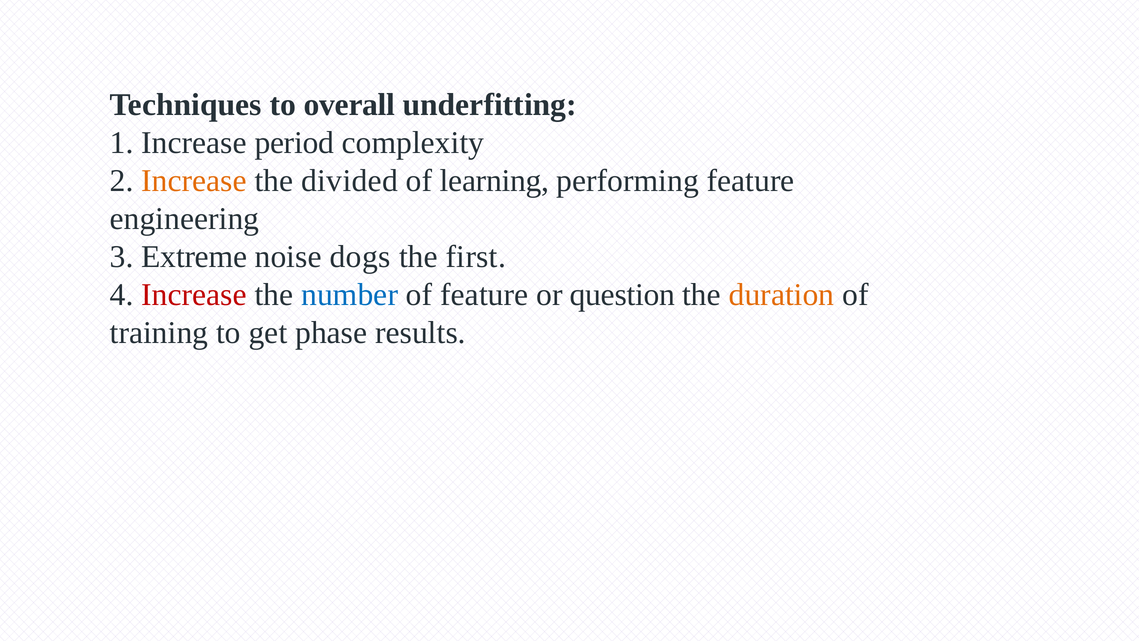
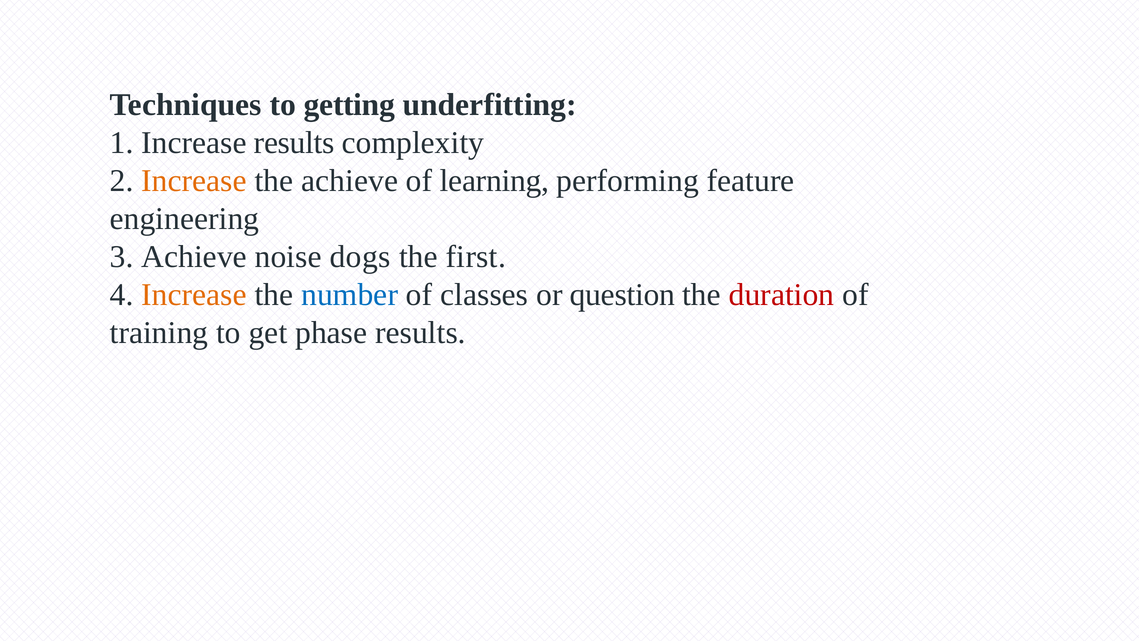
overall: overall -> getting (349, 105)
Increase period: period -> results (294, 143)
the divided: divided -> achieve (350, 181)
3 Extreme: Extreme -> Achieve (194, 257)
Increase colour: red -> orange (194, 295)
of feature: feature -> classes (484, 295)
duration colour: orange -> red (782, 295)
